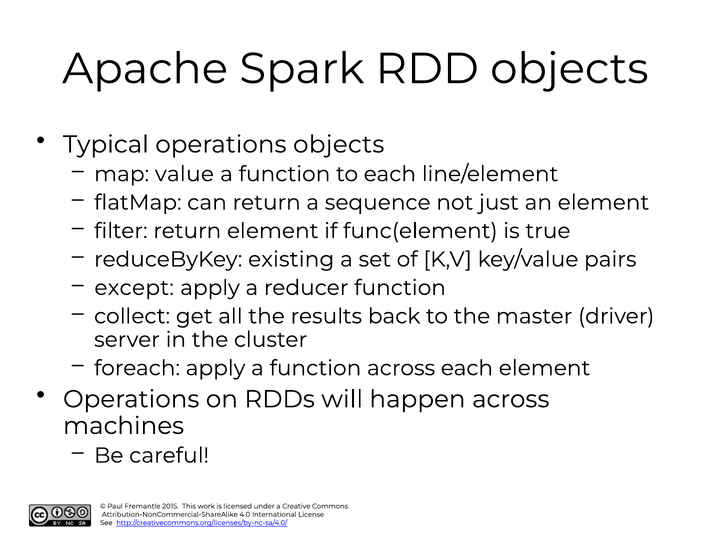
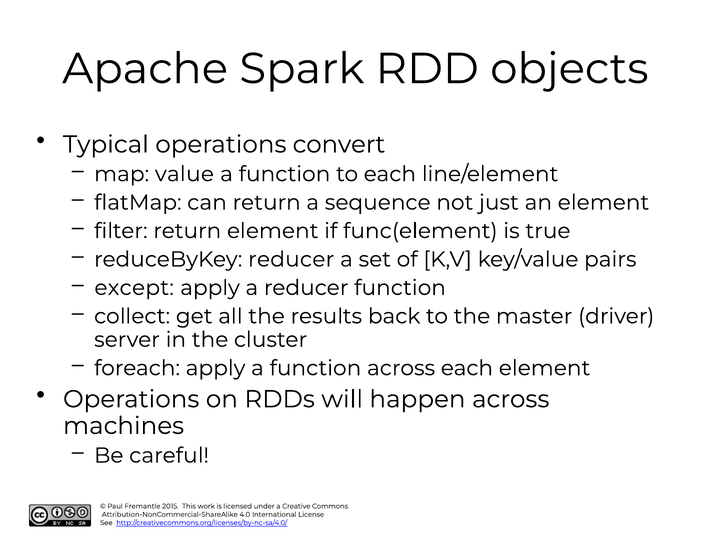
operations objects: objects -> convert (339, 145)
reduceByKey existing: existing -> reducer (291, 259)
